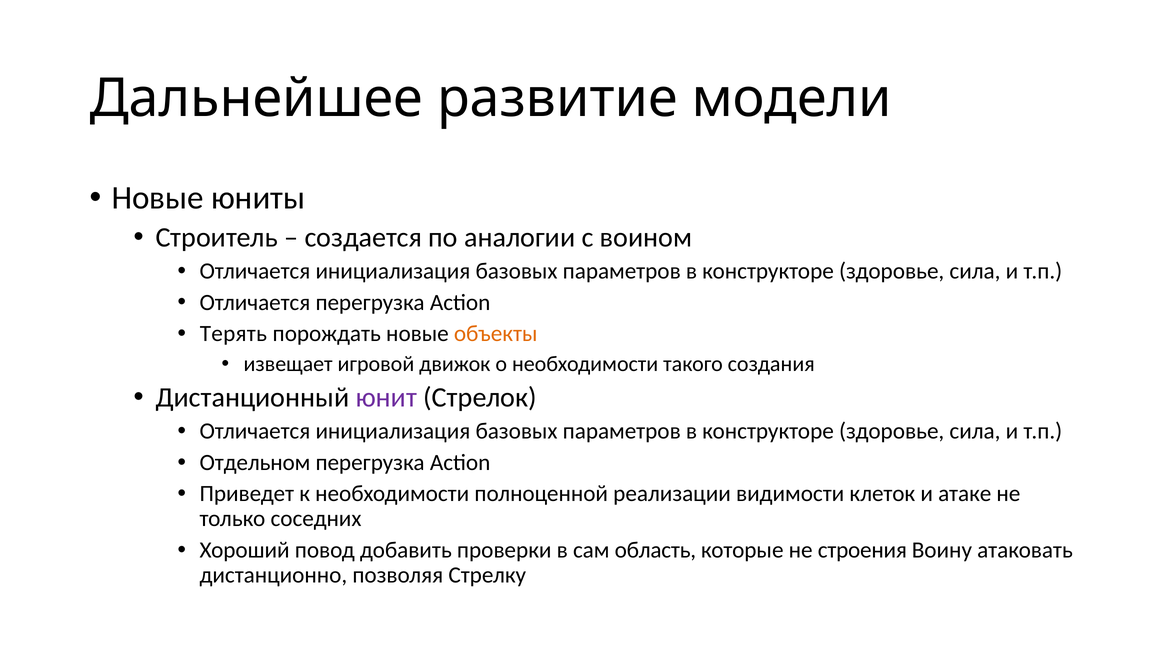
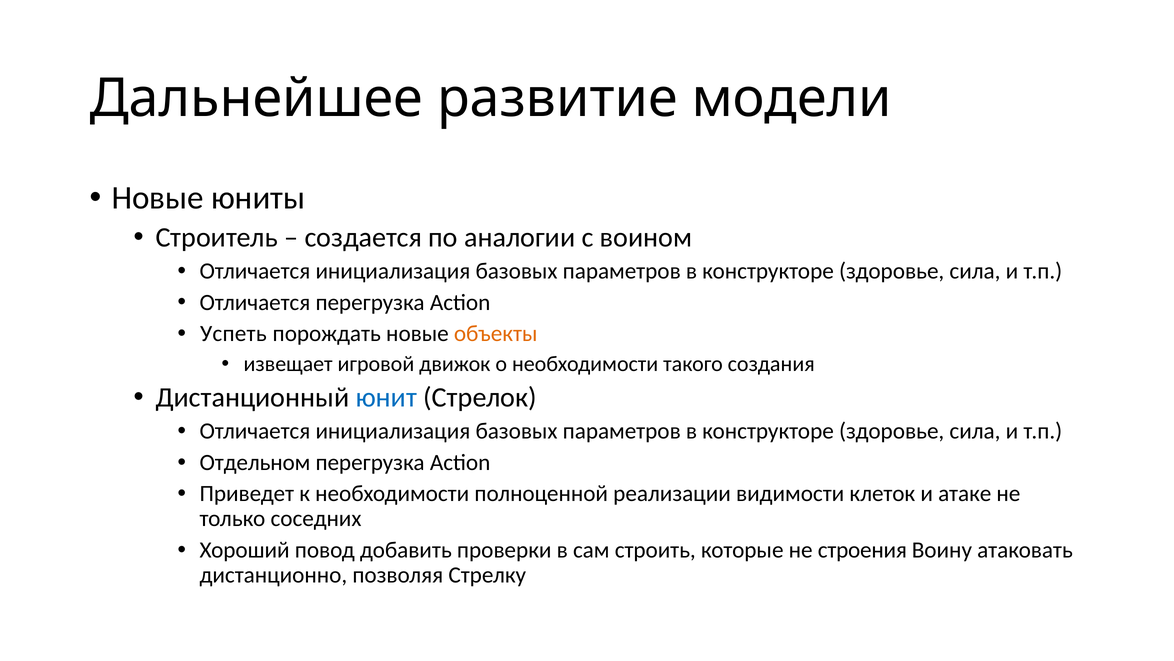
Терять: Терять -> Успеть (233, 333)
юнит colour: purple -> blue (386, 397)
область: область -> строить (655, 550)
